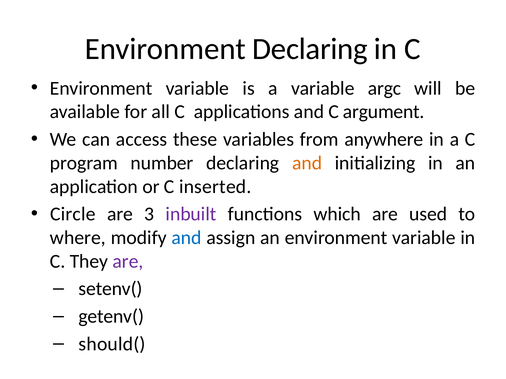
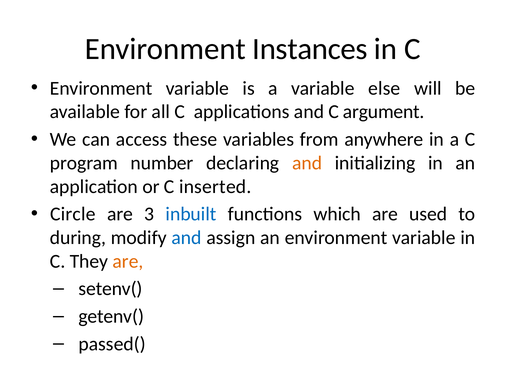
Environment Declaring: Declaring -> Instances (310, 49)
argc: argc -> else (384, 88)
inbuilt colour: purple -> blue (191, 214)
where: where -> during (78, 238)
are colour: purple -> orange (128, 262)
should(: should( -> passed( (112, 344)
